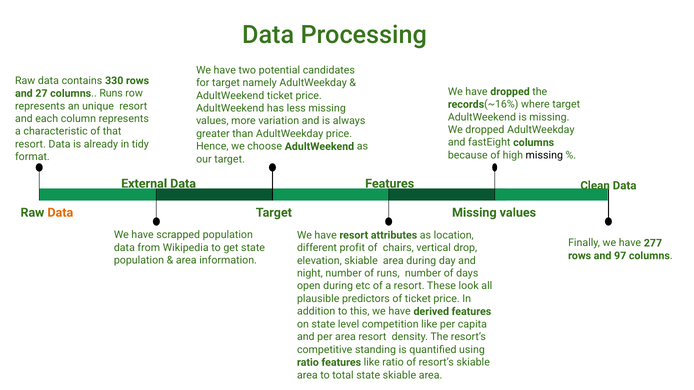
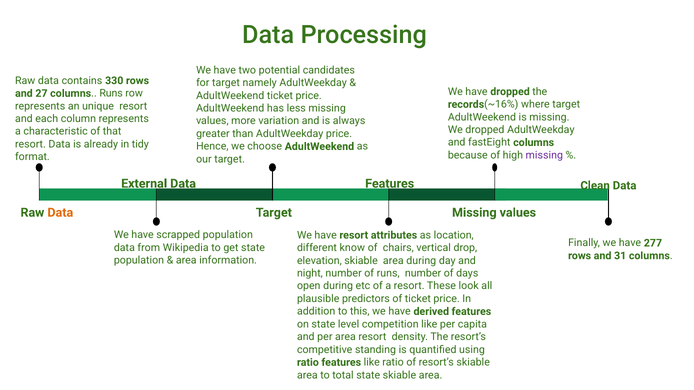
missing colour: black -> purple (544, 155)
profit: profit -> know (352, 248)
97: 97 -> 31 (620, 256)
